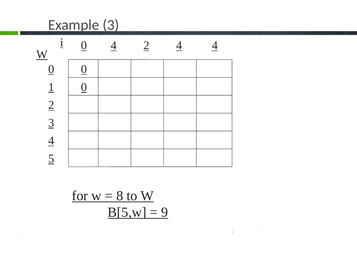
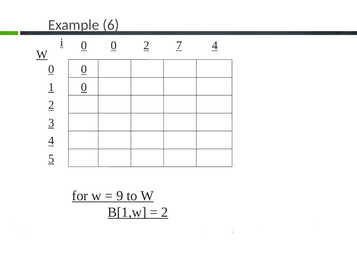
Example 3: 3 -> 6 (111, 25)
i 0 4: 4 -> 0 (114, 45)
2 4: 4 -> 7 (179, 45)
8: 8 -> 9 (120, 195)
B[5,w: B[5,w -> B[1,w (127, 212)
9: 9 -> 2 (165, 212)
